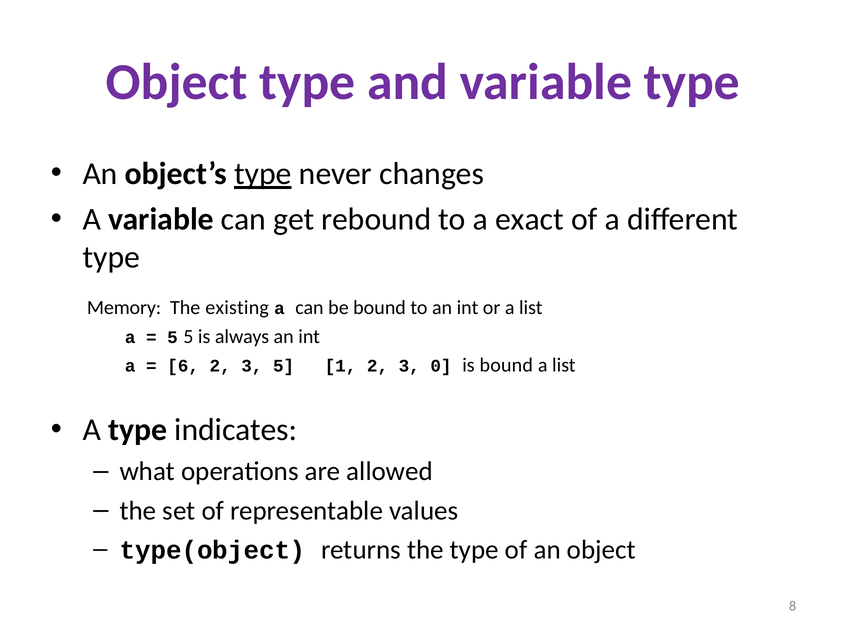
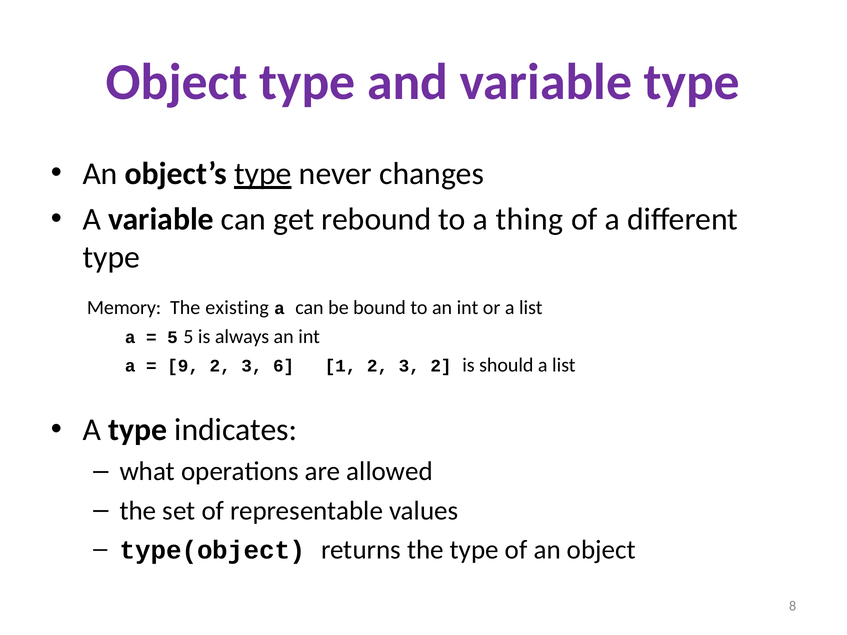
exact: exact -> thing (529, 219)
6: 6 -> 9 (183, 366)
3 5: 5 -> 6 (284, 366)
3 0: 0 -> 2 (441, 366)
is bound: bound -> should (506, 365)
